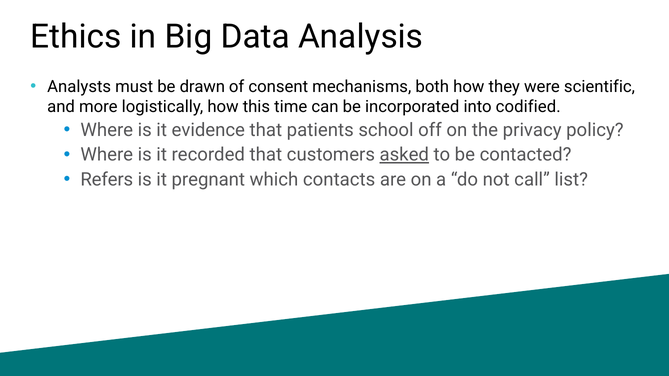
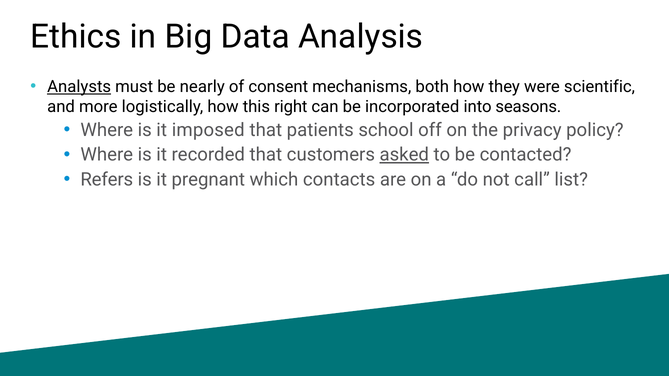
Analysts underline: none -> present (79, 87)
drawn: drawn -> nearly (202, 87)
time: time -> right (291, 107)
codified: codified -> seasons (528, 107)
evidence: evidence -> imposed (208, 130)
